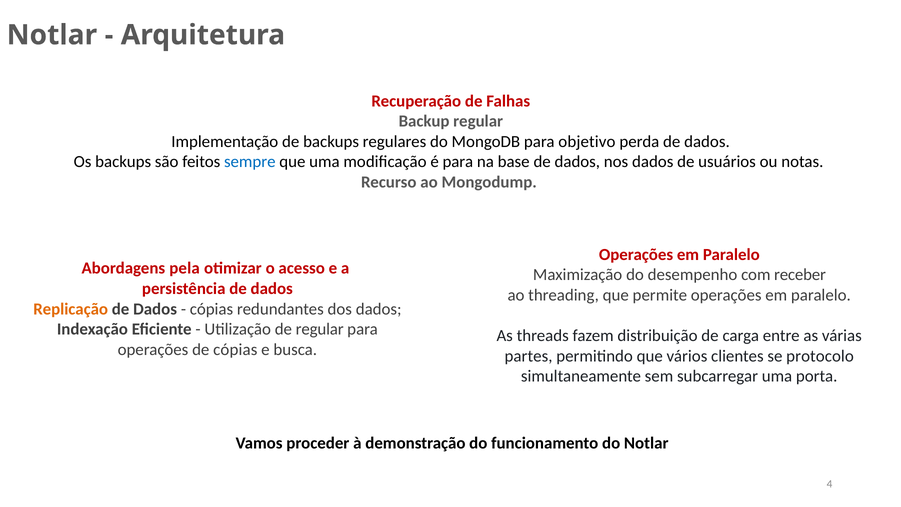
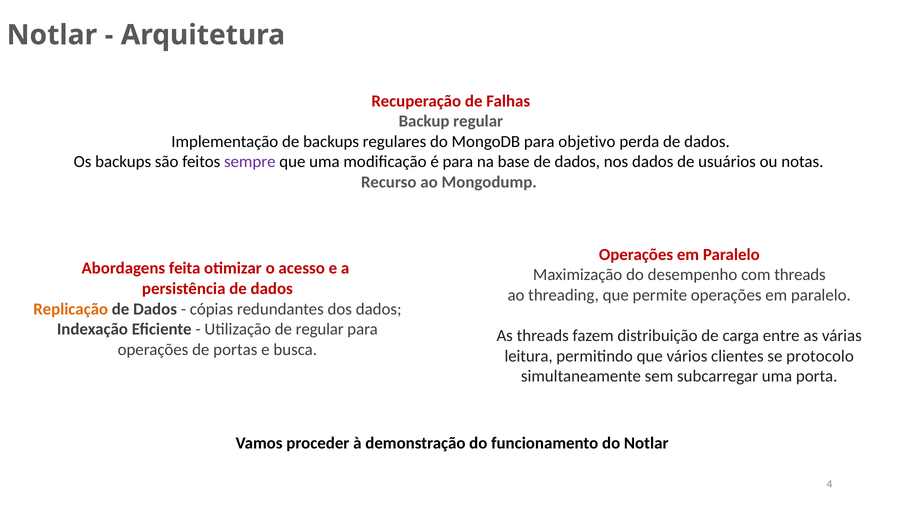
sempre colour: blue -> purple (250, 162)
pela: pela -> feita (185, 268)
com receber: receber -> threads (800, 275)
de cópias: cópias -> portas (235, 349)
partes: partes -> leitura (529, 356)
